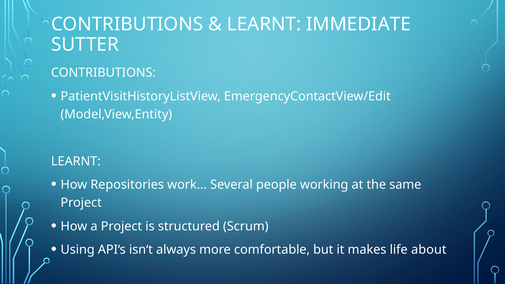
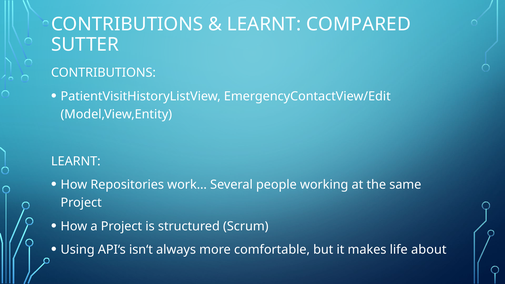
IMMEDIATE: IMMEDIATE -> COMPARED (358, 24)
